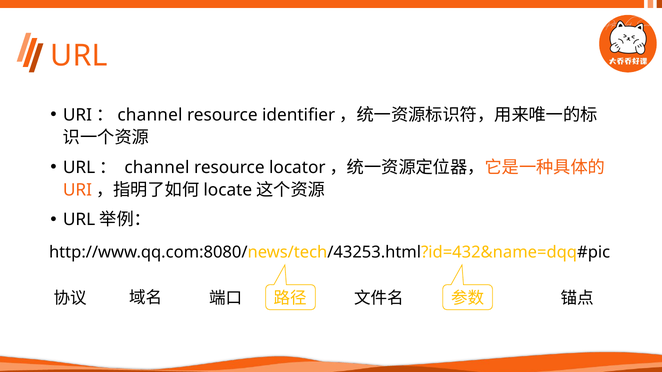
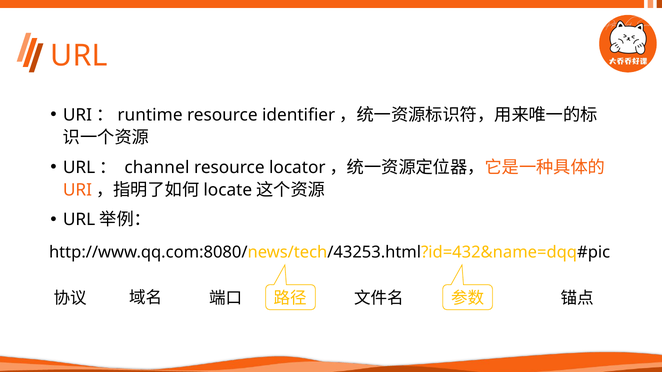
channel: channel -> runtime (150, 115)
